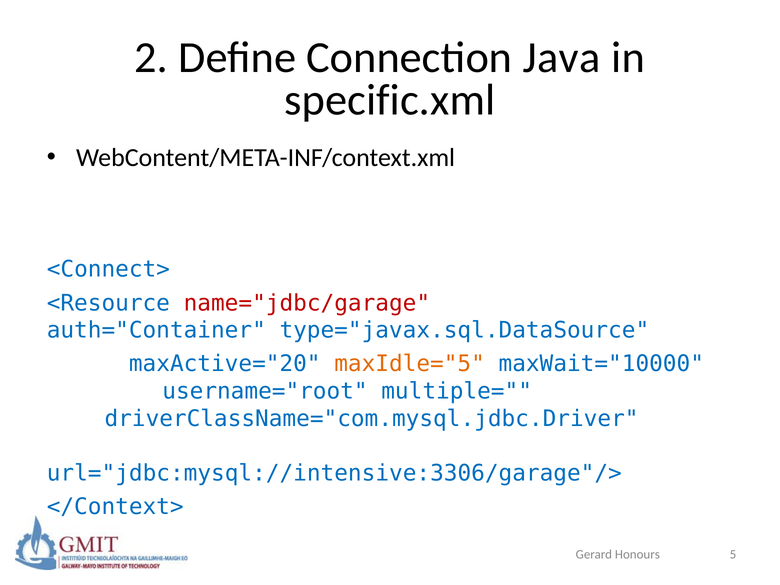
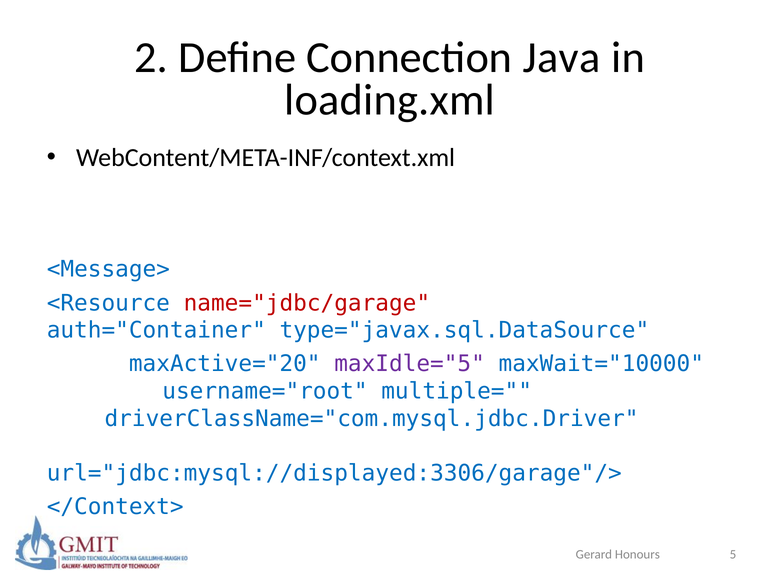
specific.xml: specific.xml -> loading.xml (390, 100)
<Connect>: <Connect> -> <Message> (108, 269)
maxIdle="5 colour: orange -> purple (410, 364)
url="jdbc:mysql://intensive:3306/garage"/>: url="jdbc:mysql://intensive:3306/garage"/> -> url="jdbc:mysql://displayed:3306/garage"/> (334, 473)
